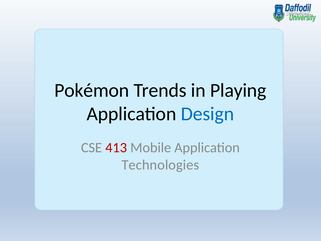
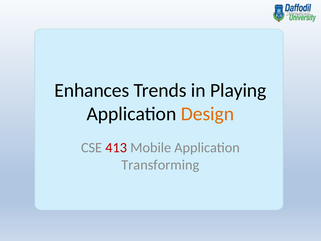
Pokémon: Pokémon -> Enhances (92, 90)
Design colour: blue -> orange (208, 114)
Technologies: Technologies -> Transforming (160, 165)
